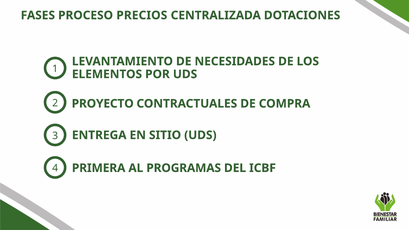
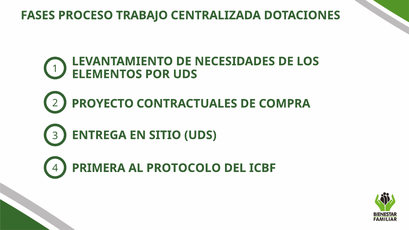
PRECIOS: PRECIOS -> TRABAJO (142, 15)
PROGRAMAS: PROGRAMAS -> PROTOCOLO (184, 168)
